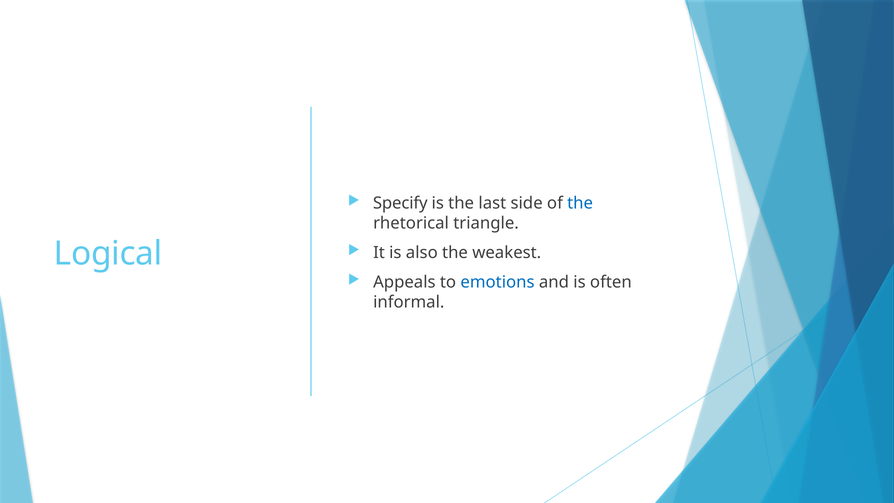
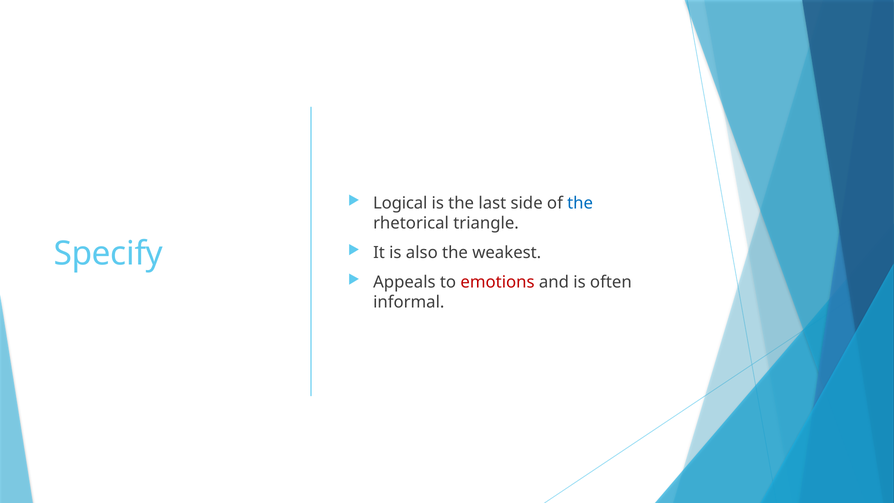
Specify: Specify -> Logical (400, 203)
Logical: Logical -> Specify (108, 254)
emotions colour: blue -> red (498, 282)
